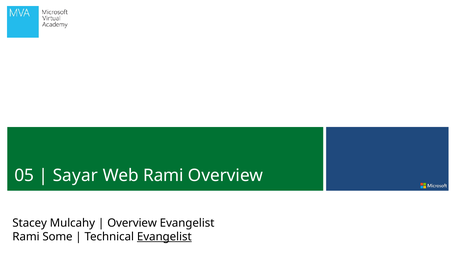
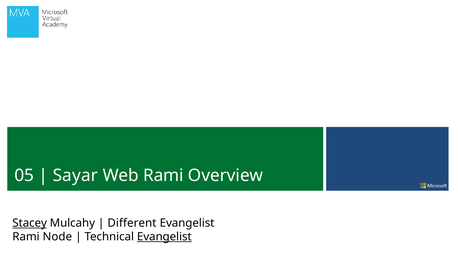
Stacey underline: none -> present (30, 223)
Overview: Overview -> Different (132, 223)
Some: Some -> Node (57, 236)
